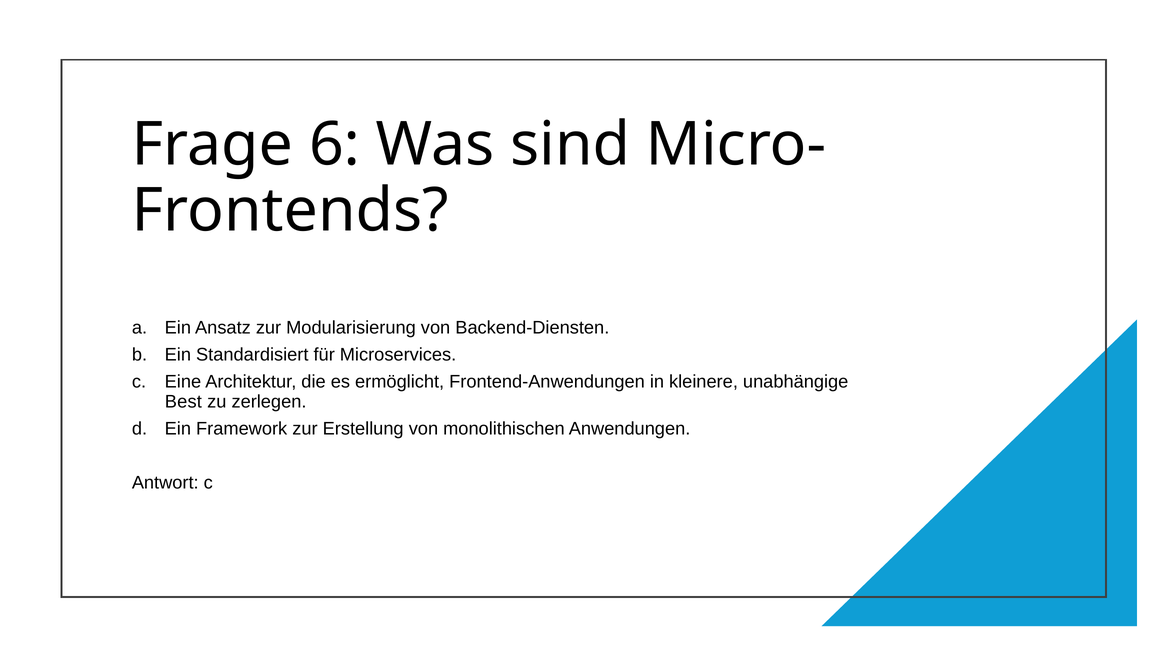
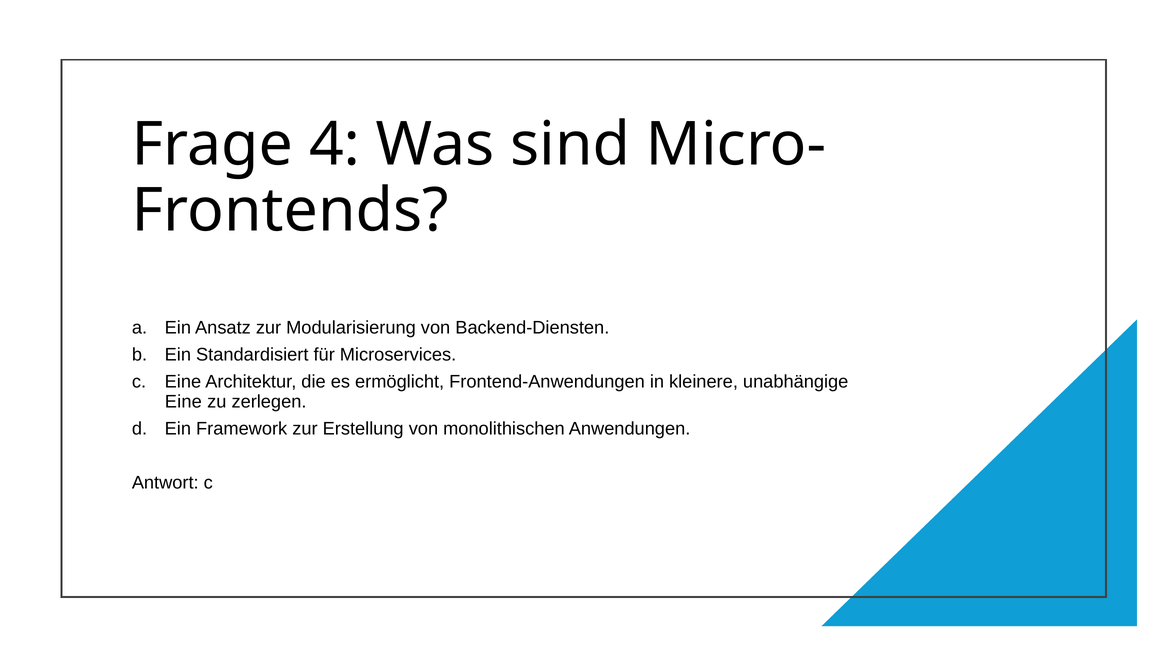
6: 6 -> 4 (335, 145)
Best: Best -> Eine (183, 402)
